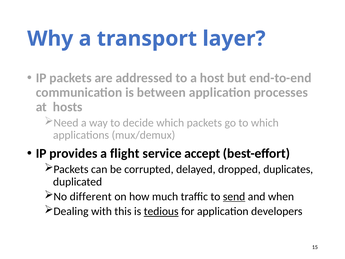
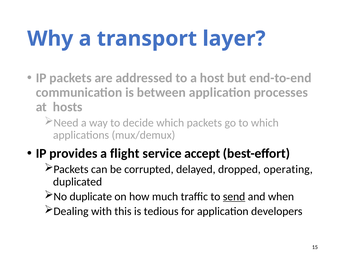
duplicates: duplicates -> operating (288, 169)
different: different -> duplicate (91, 196)
tedious underline: present -> none (161, 211)
